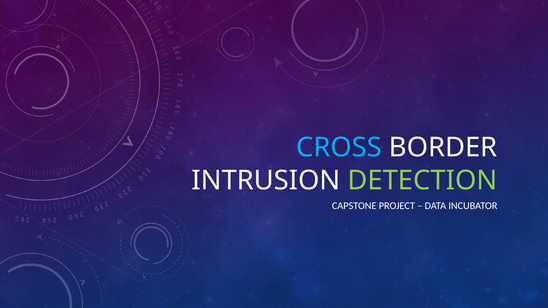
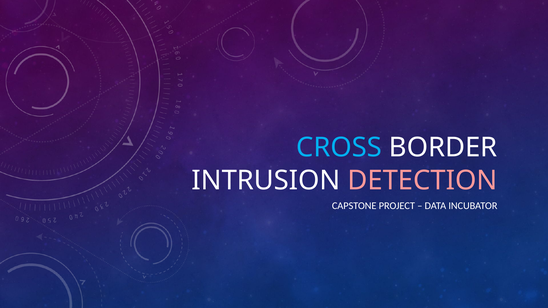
DETECTION colour: light green -> pink (422, 181)
